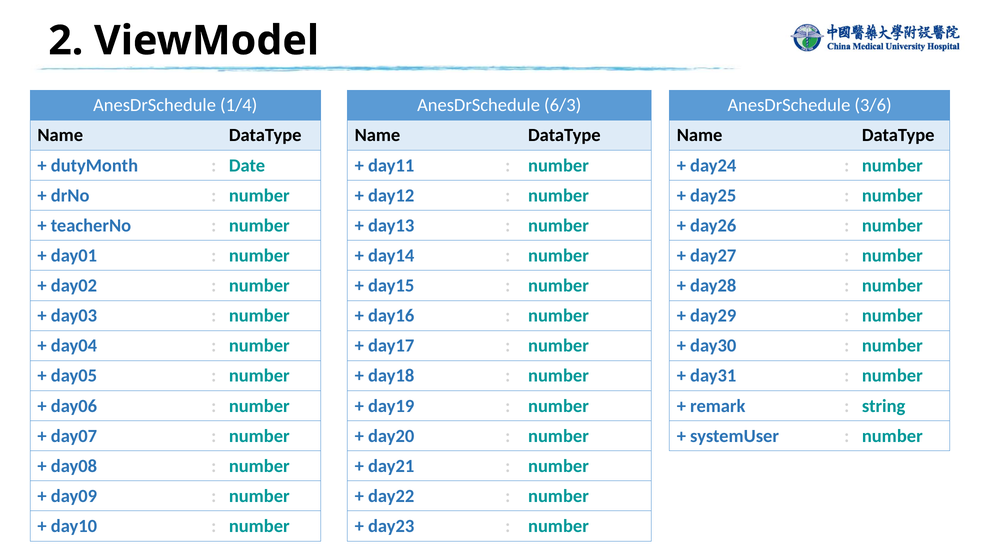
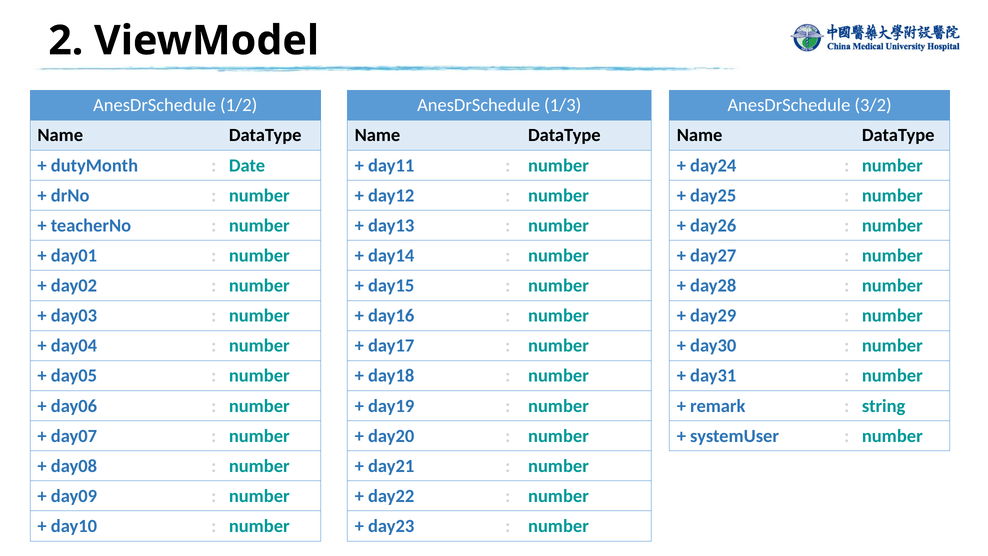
1/4: 1/4 -> 1/2 (239, 105)
6/3: 6/3 -> 1/3 (563, 105)
3/6: 3/6 -> 3/2 (873, 105)
